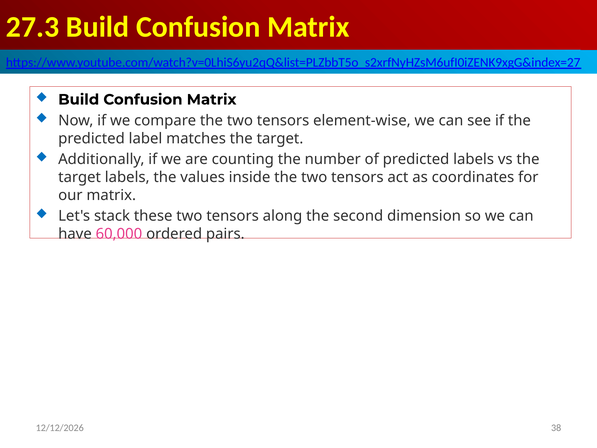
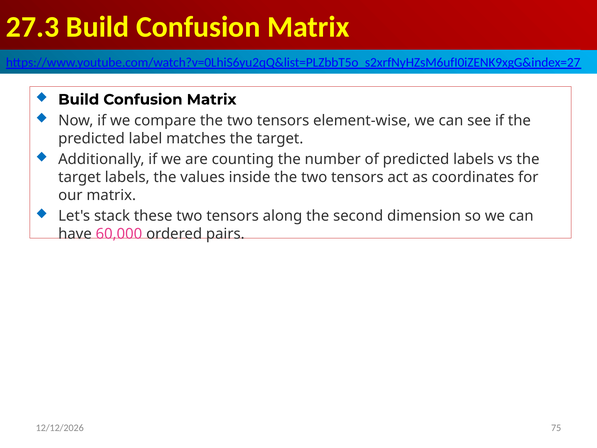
38: 38 -> 75 (556, 427)
